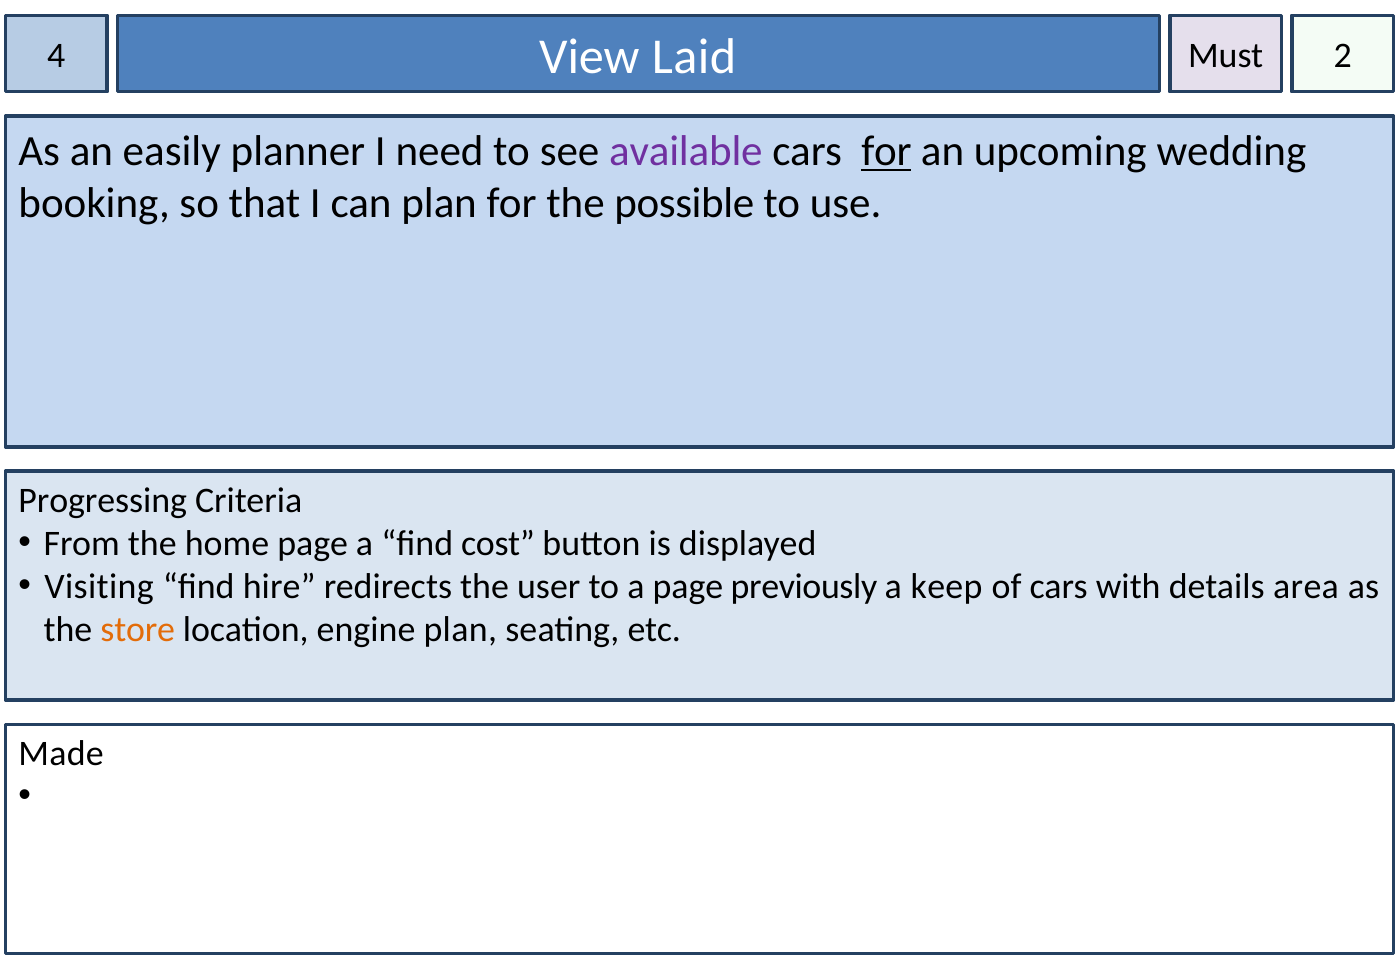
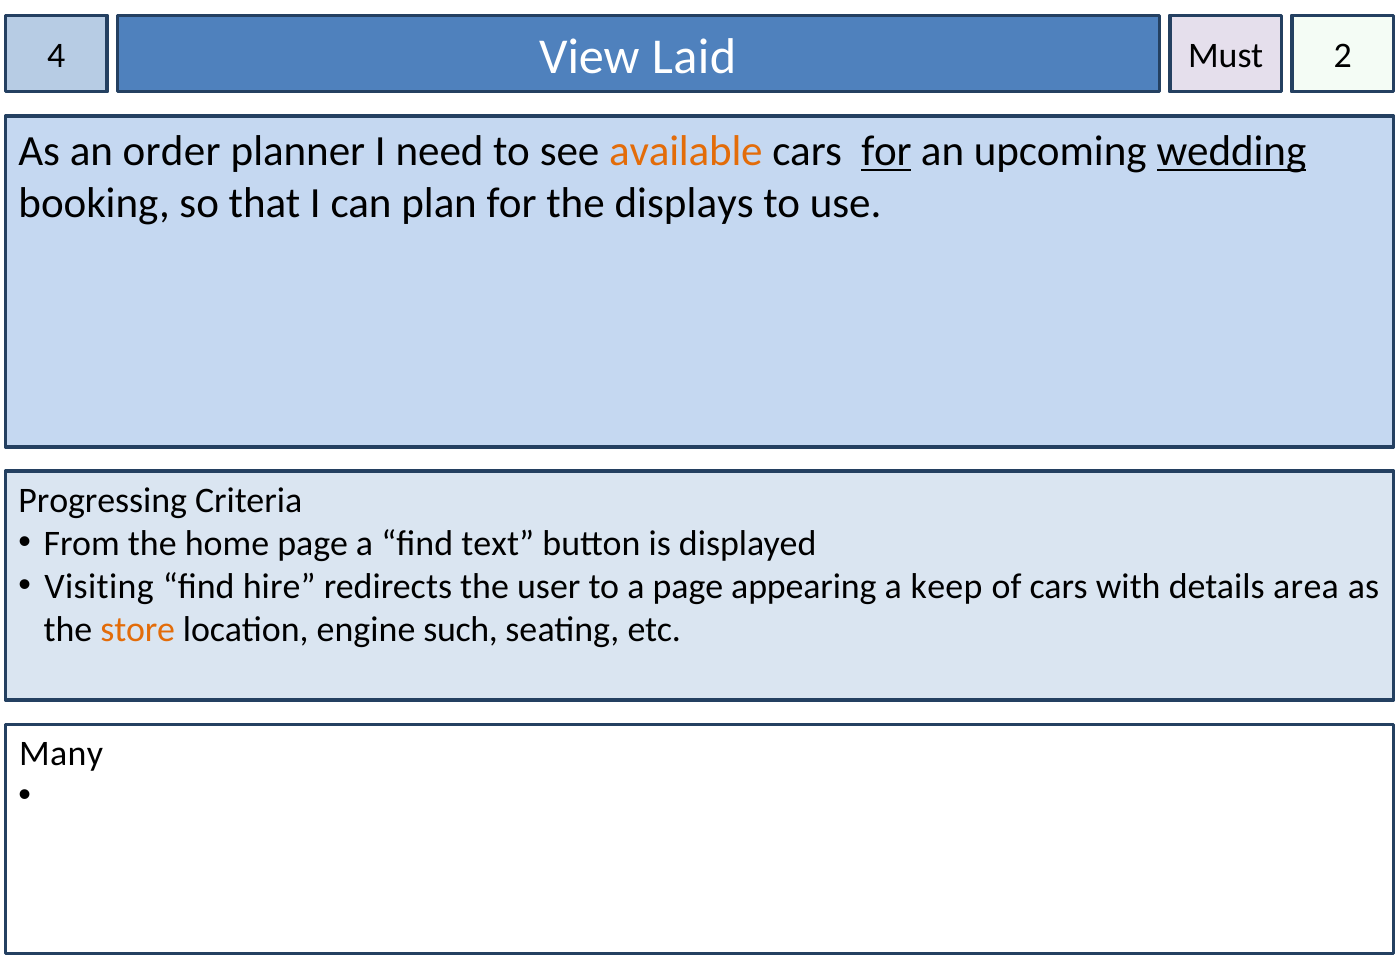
easily: easily -> order (172, 151)
available colour: purple -> orange (686, 151)
wedding underline: none -> present (1231, 151)
possible: possible -> displays (684, 203)
cost: cost -> text (498, 543)
previously: previously -> appearing (804, 586)
engine plan: plan -> such (461, 629)
Made: Made -> Many (61, 753)
